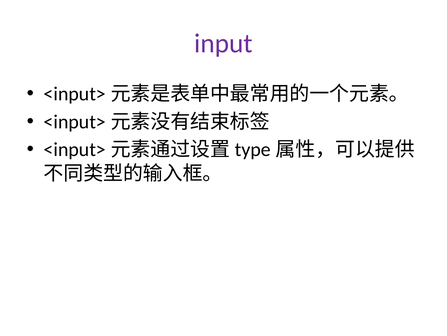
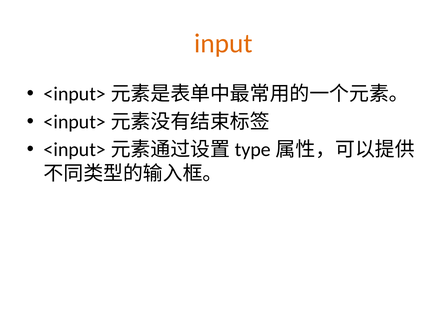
input colour: purple -> orange (223, 43)
